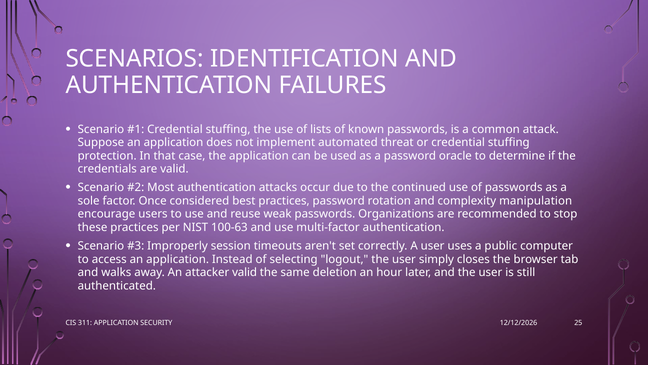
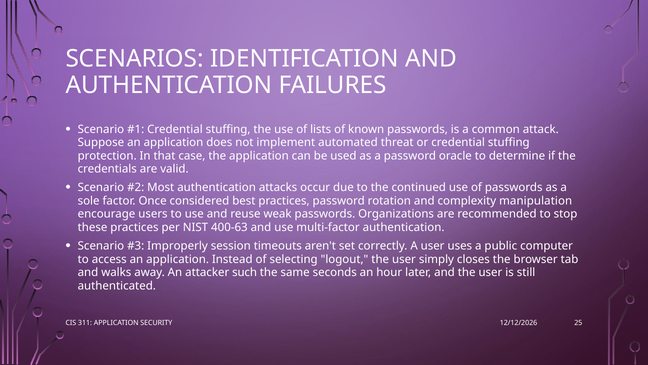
100-63: 100-63 -> 400-63 (229, 227)
attacker valid: valid -> such (245, 272)
deletion: deletion -> seconds (335, 272)
